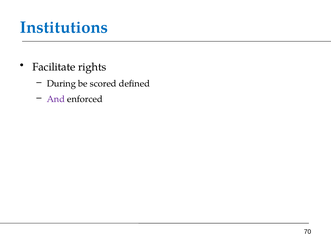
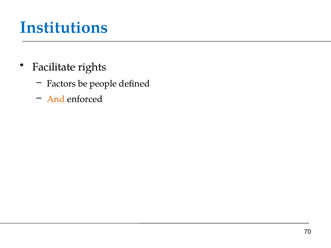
During: During -> Factors (61, 84)
scored: scored -> people (103, 84)
And colour: purple -> orange (56, 99)
